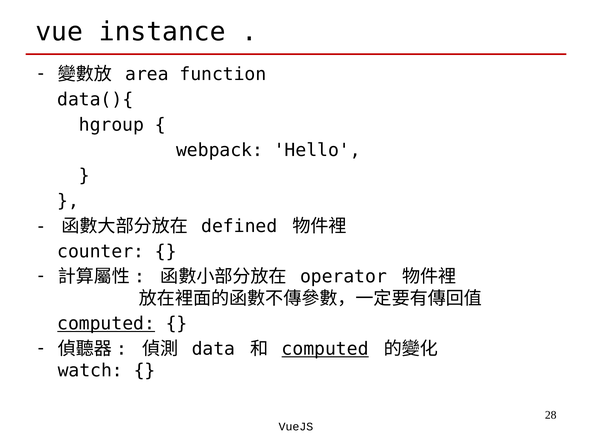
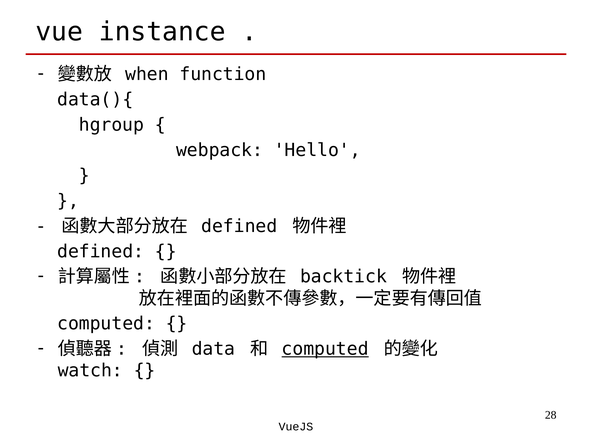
area: area -> when (147, 74)
counter: counter -> defined (101, 251)
operator: operator -> backtick (343, 277)
computed underline: present -> none (106, 324)
